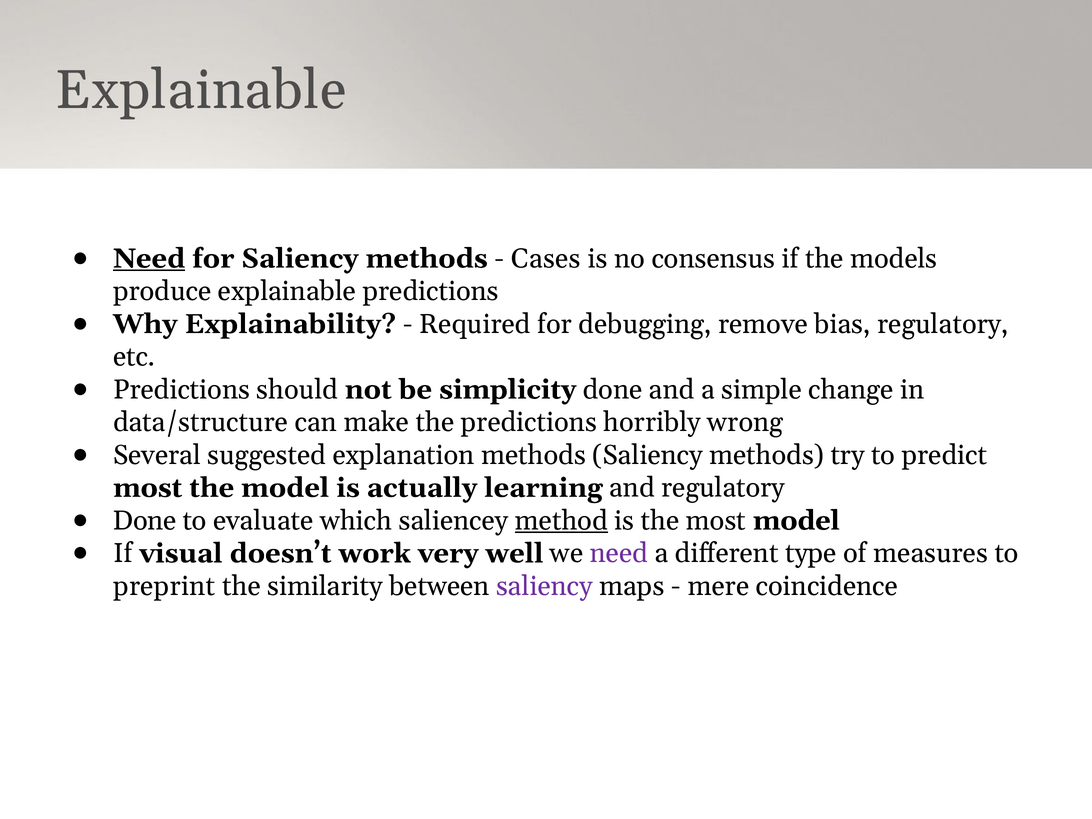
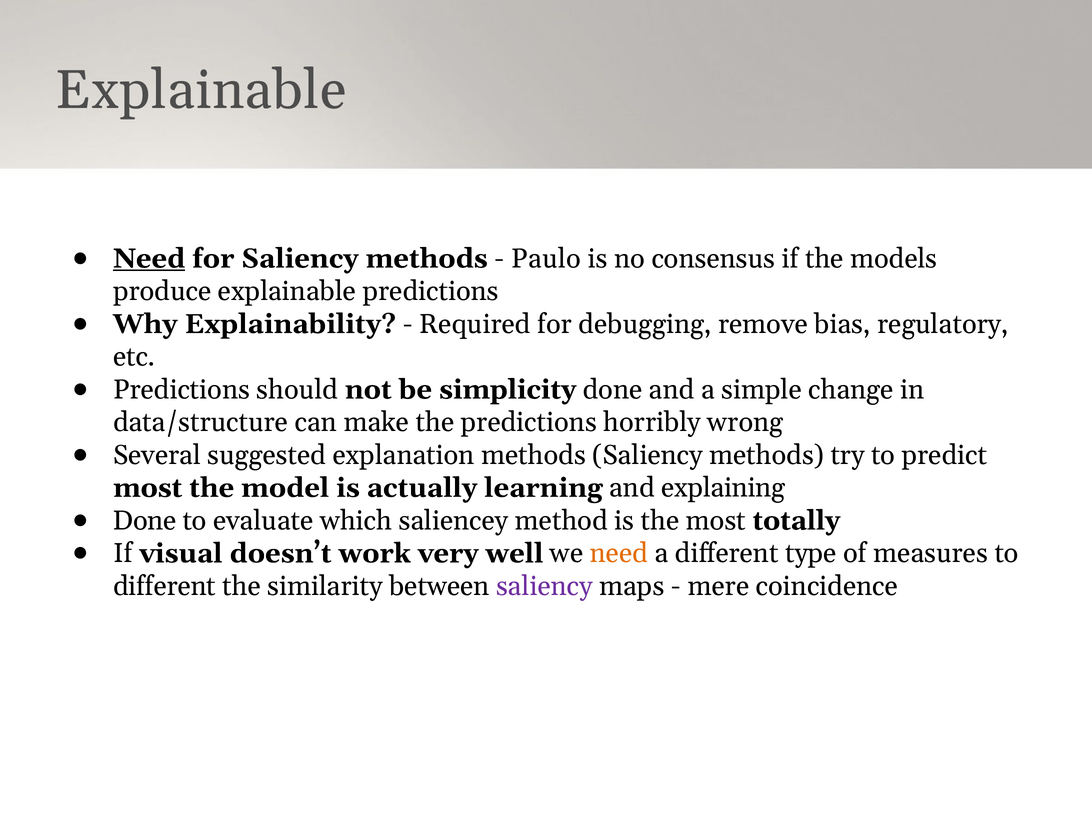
Cases: Cases -> Paulo (546, 259)
and regulatory: regulatory -> explaining (723, 488)
method underline: present -> none (561, 521)
most model: model -> totally (796, 521)
need colour: purple -> orange (619, 553)
preprint: preprint -> different (164, 586)
